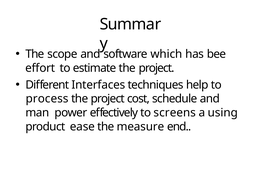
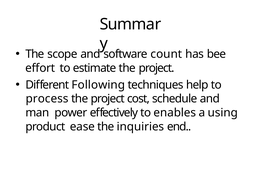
which: which -> count (166, 54)
Interfaces: Interfaces -> Following (98, 85)
screens: screens -> enables (175, 113)
measure: measure -> inquiries (140, 126)
